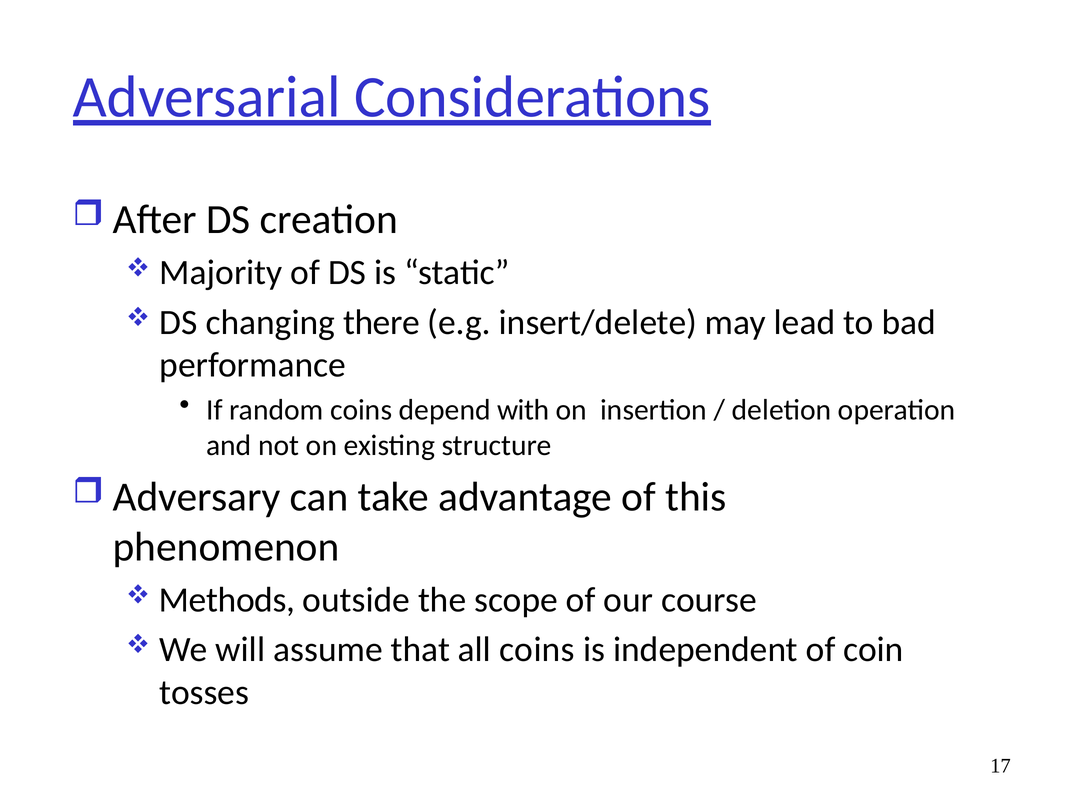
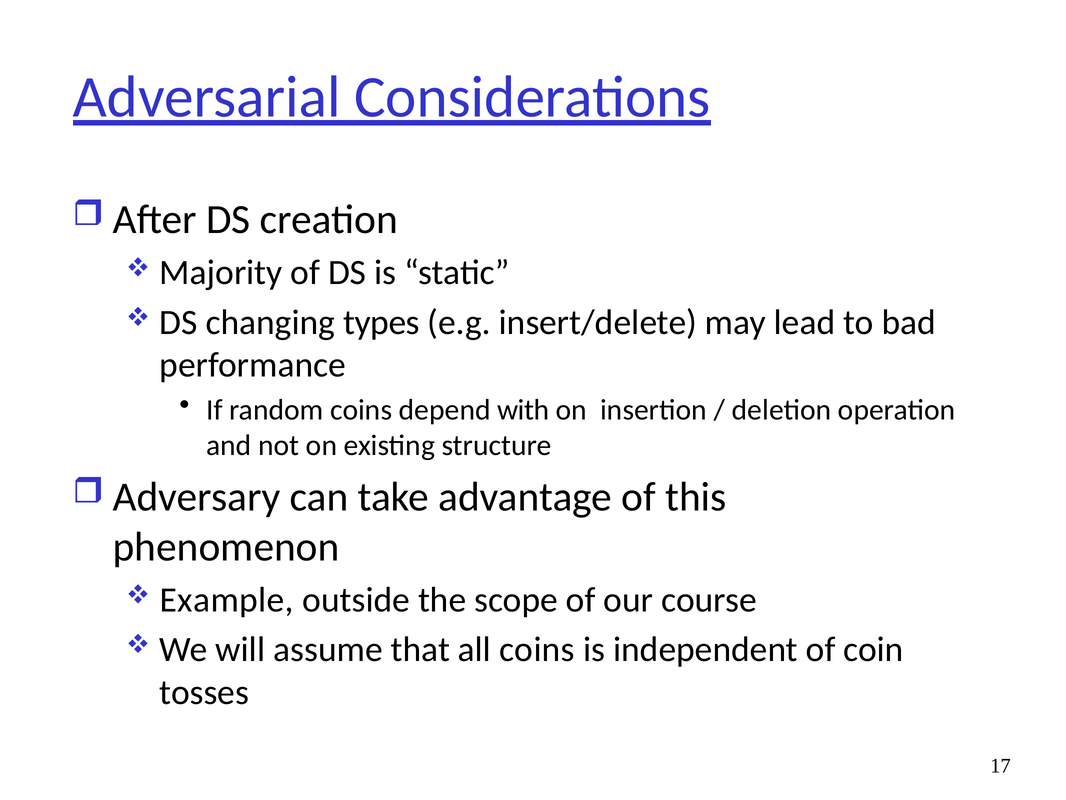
there: there -> types (381, 322)
Methods: Methods -> Example (227, 600)
